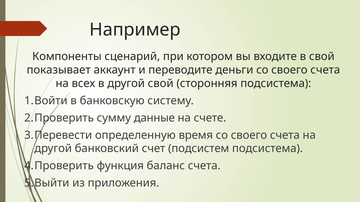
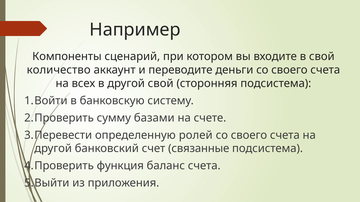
показывает: показывает -> количество (59, 70)
данные: данные -> базами (154, 118)
время: время -> ролей (196, 135)
подсистем: подсистем -> связанные (199, 149)
